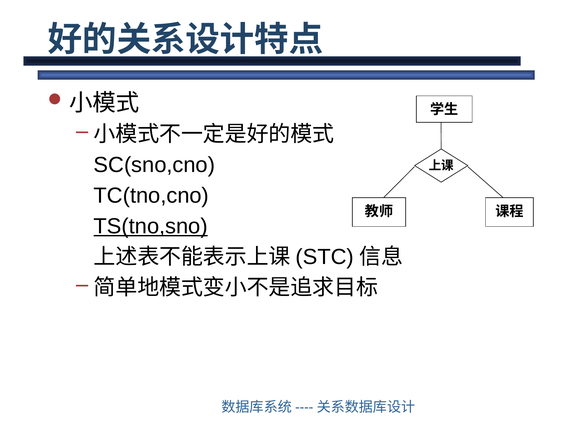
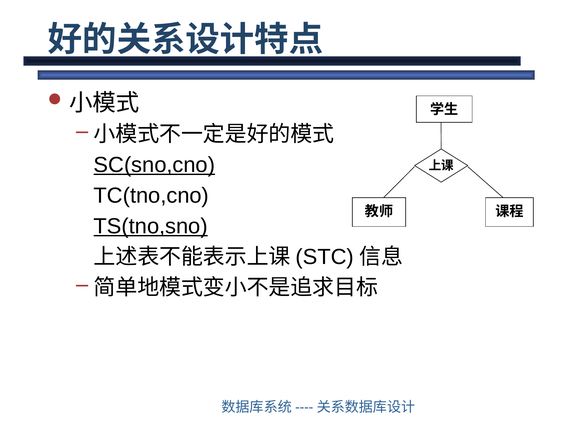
SC(sno,cno underline: none -> present (154, 165)
